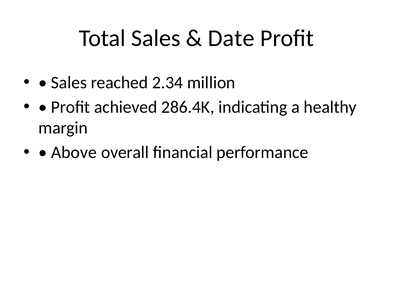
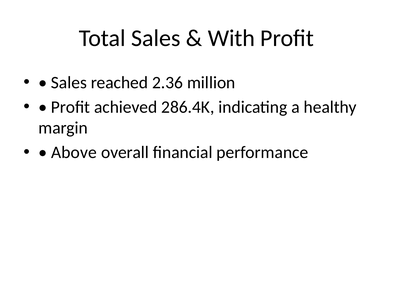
Date: Date -> With (231, 38)
2.34: 2.34 -> 2.36 (168, 82)
